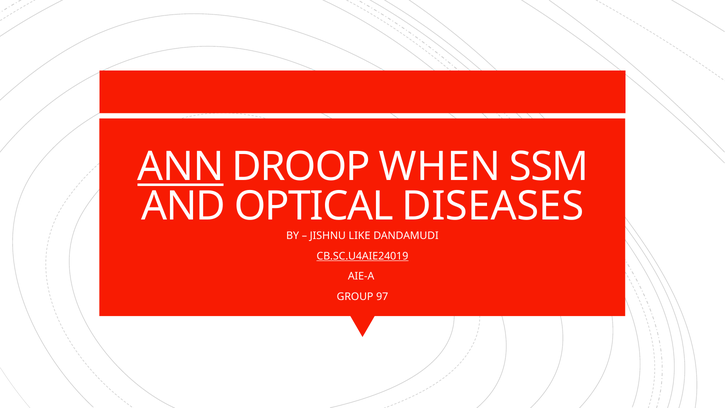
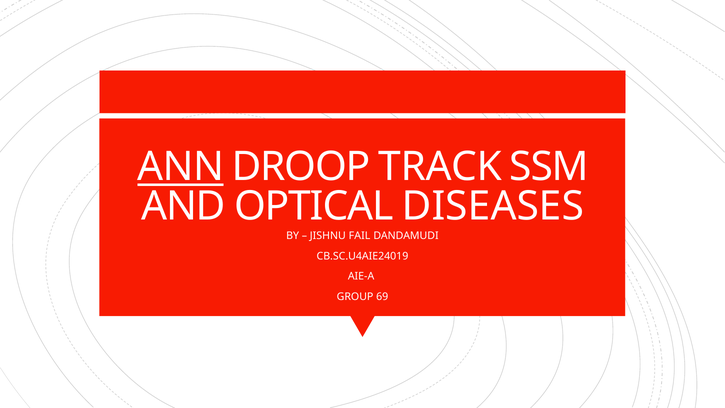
WHEN: WHEN -> TRACK (440, 167)
LIKE: LIKE -> FAIL (360, 236)
CB.SC.U4AIE24019 underline: present -> none (362, 256)
97: 97 -> 69 (382, 297)
